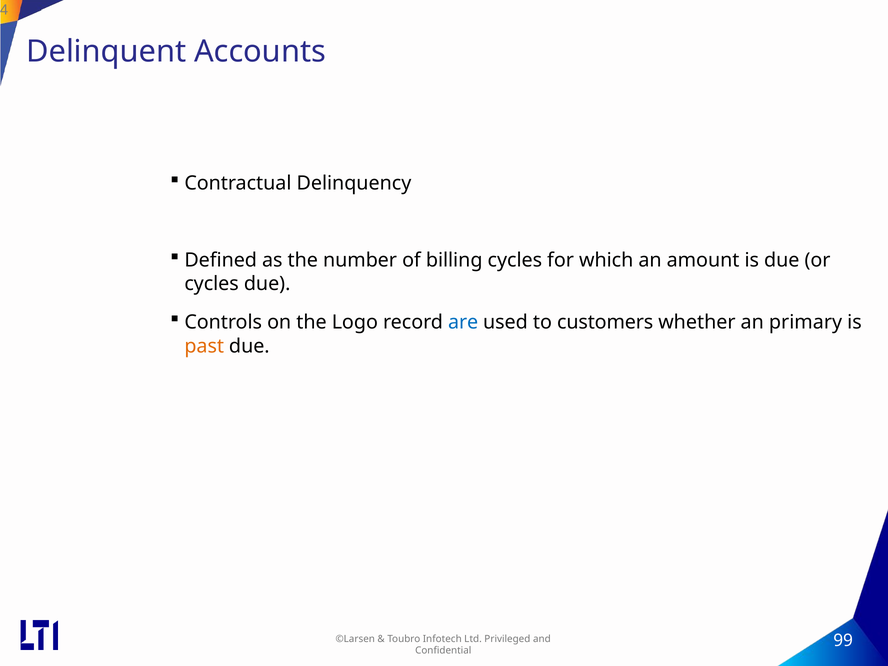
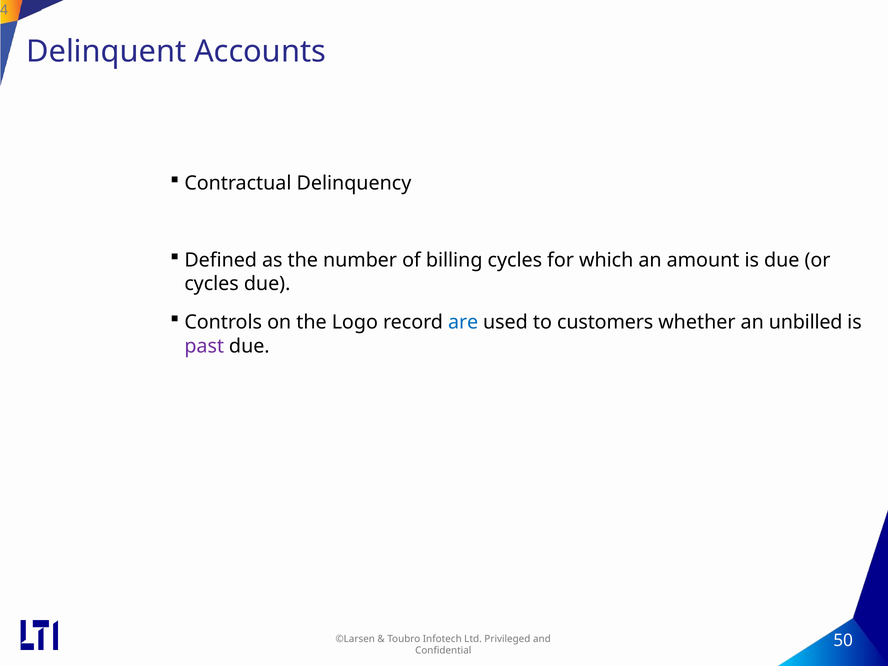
primary: primary -> unbilled (806, 322)
past colour: orange -> purple (204, 346)
99: 99 -> 50 (843, 641)
